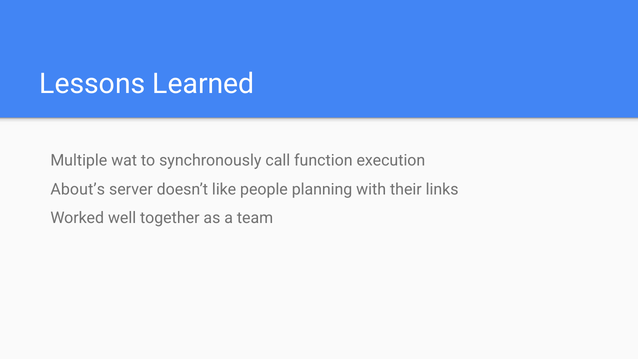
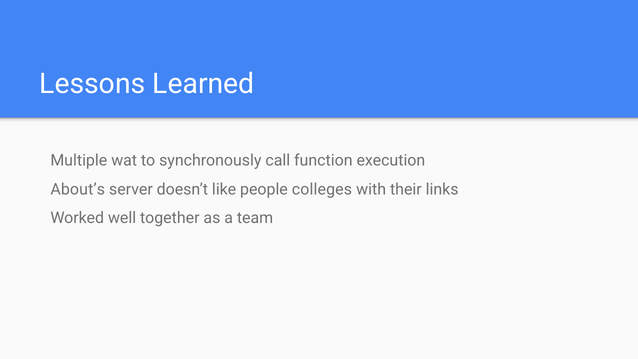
planning: planning -> colleges (322, 189)
